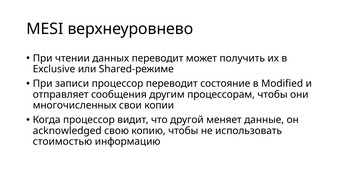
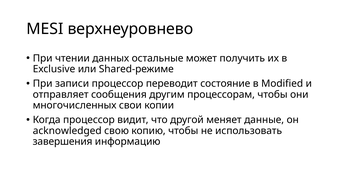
данных переводит: переводит -> остальные (158, 58)
стоимостью: стоимостью -> завершения (63, 142)
